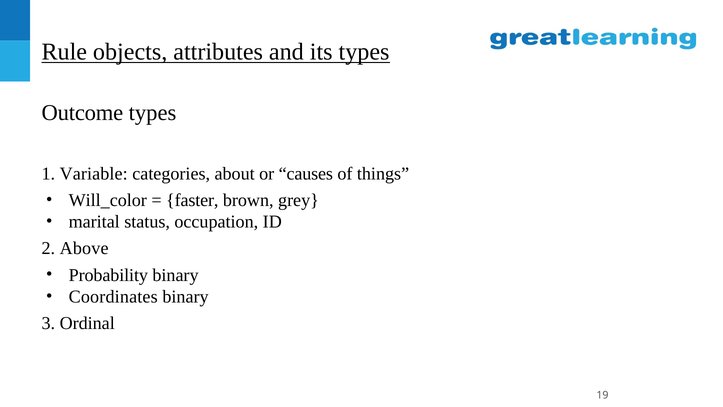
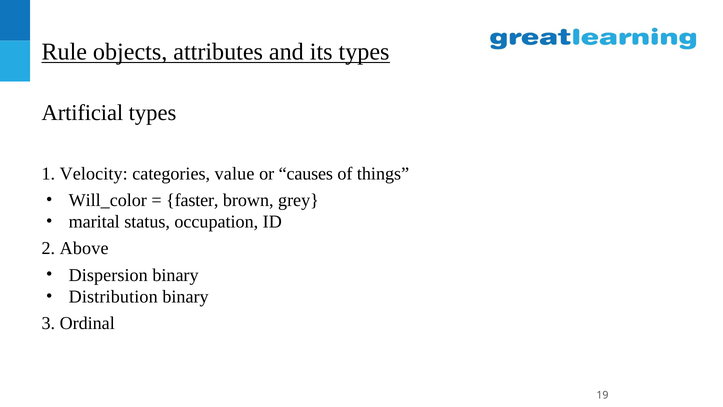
Outcome: Outcome -> Artificial (82, 113)
Variable: Variable -> Velocity (94, 174)
about: about -> value (235, 174)
Probability: Probability -> Dispersion (108, 275)
Coordinates: Coordinates -> Distribution (113, 297)
